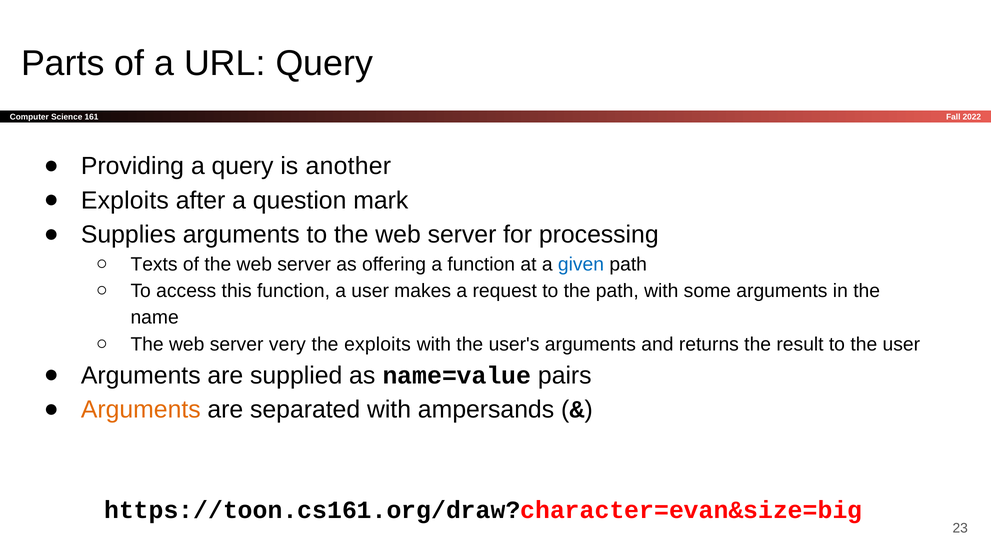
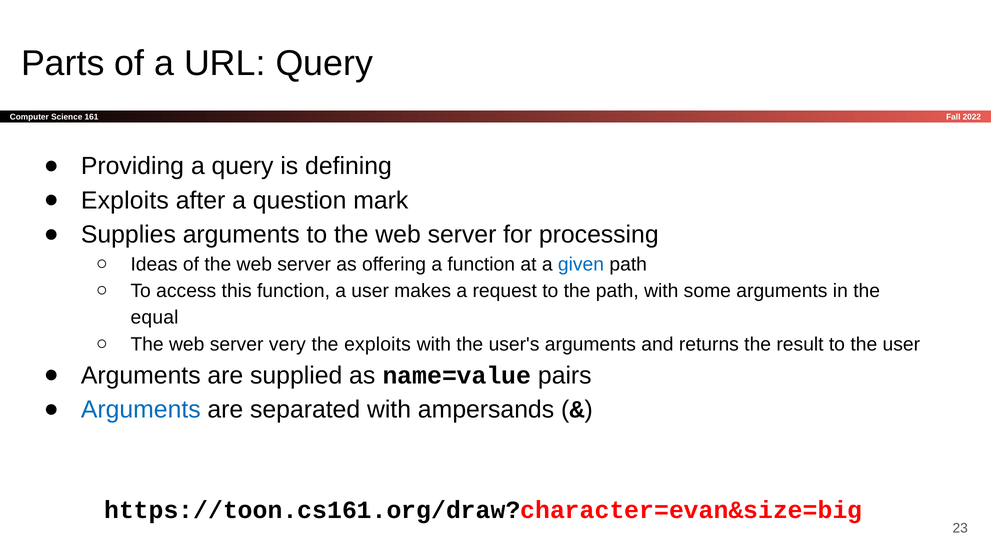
another: another -> defining (348, 166)
Texts: Texts -> Ideas (154, 264)
name: name -> equal (155, 317)
Arguments colour: orange -> blue (141, 409)
